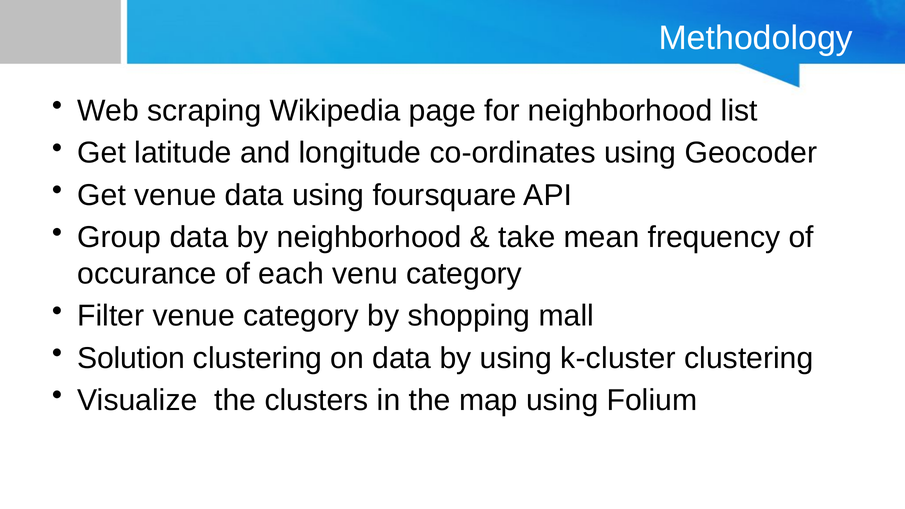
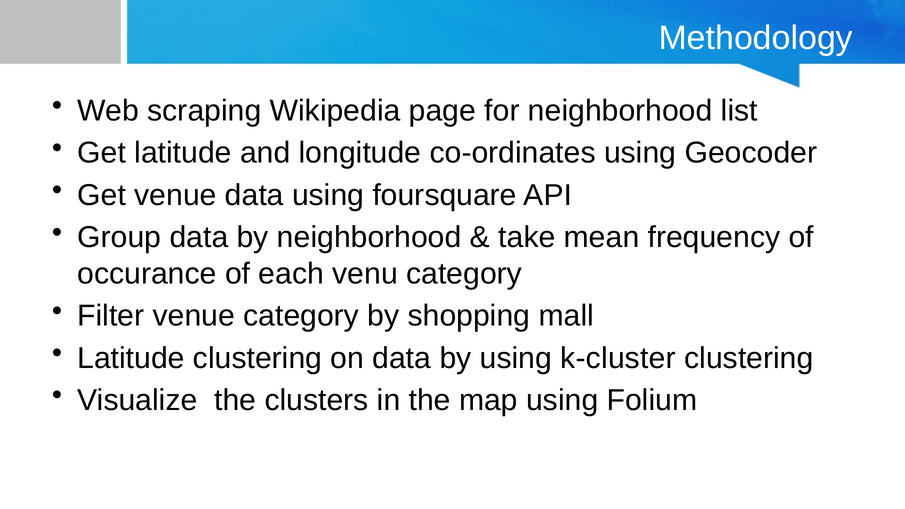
Solution: Solution -> Latitude (131, 358)
